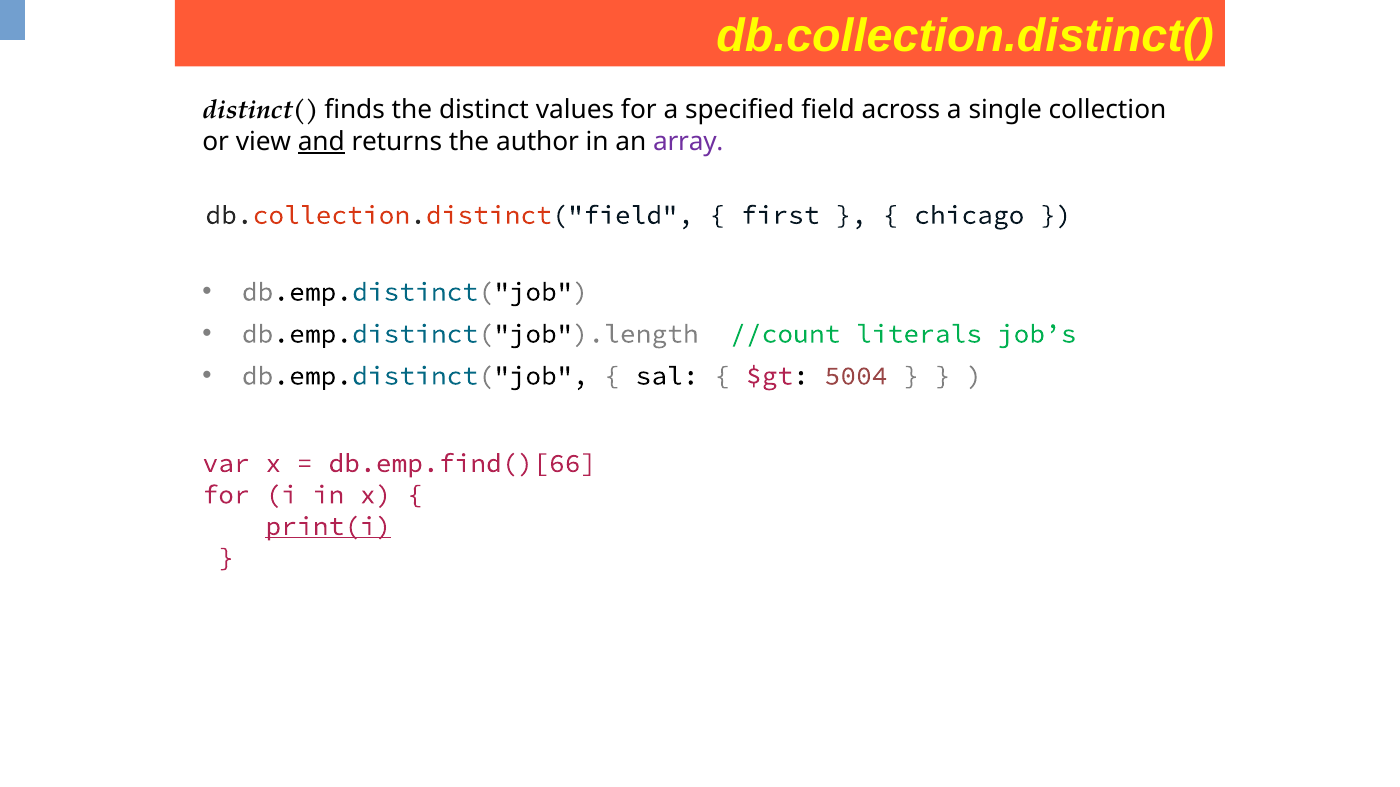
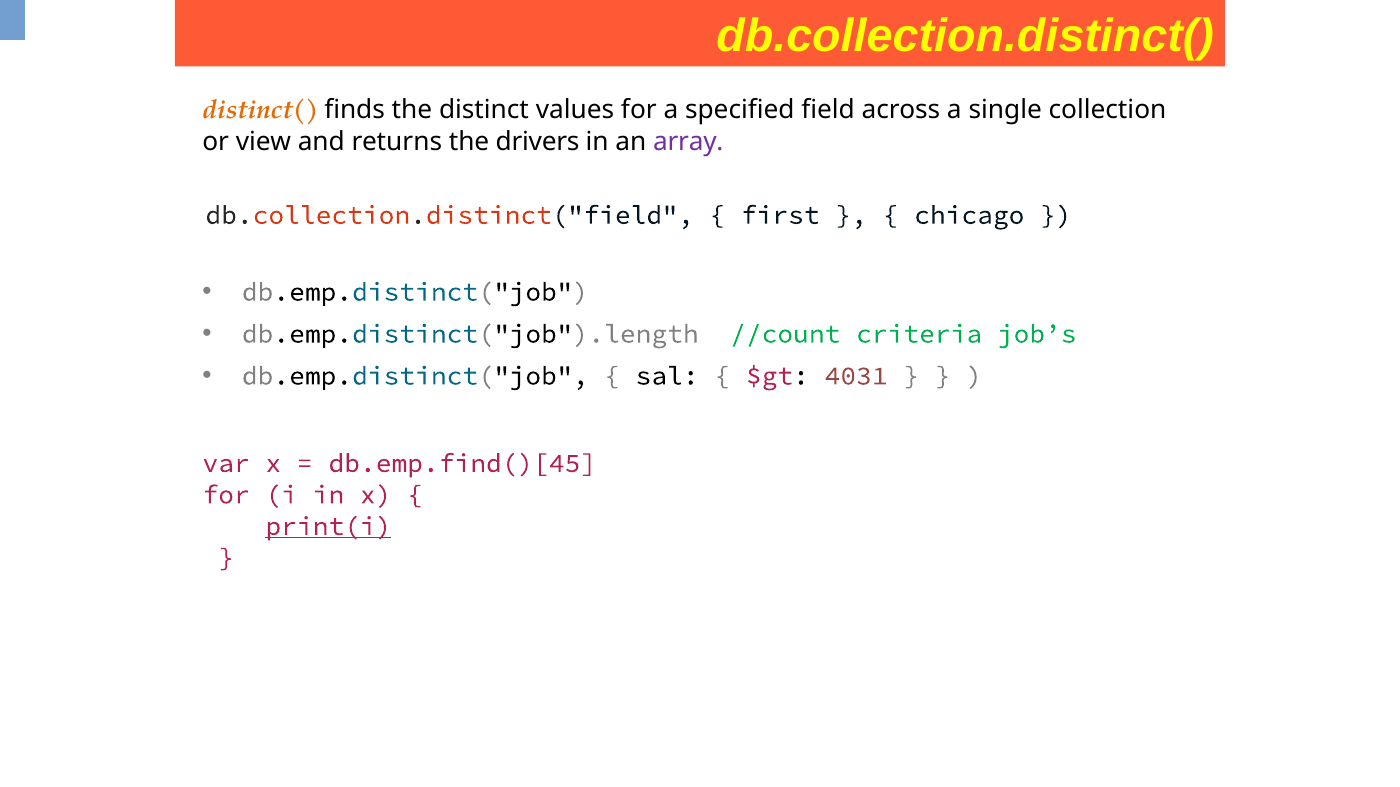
distinct( colour: black -> orange (260, 110)
and underline: present -> none (321, 142)
author: author -> drivers (538, 142)
literals: literals -> criteria (919, 334)
5004: 5004 -> 4031 (856, 376)
db.emp.find()[66: db.emp.find()[66 -> db.emp.find()[45 (462, 464)
